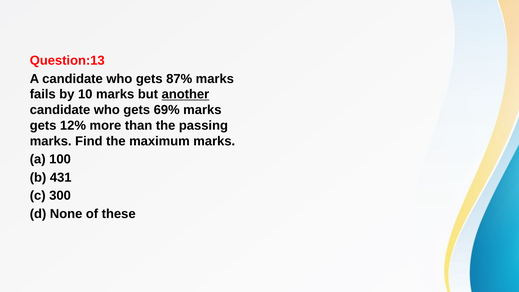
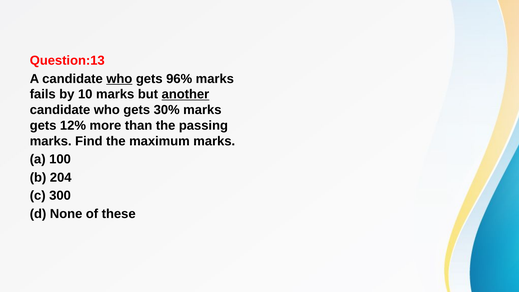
who underline: none -> present (119, 79)
87%: 87% -> 96% (179, 79)
69%: 69% -> 30% (167, 110)
431: 431 -> 204 (61, 177)
